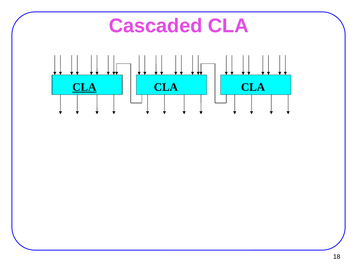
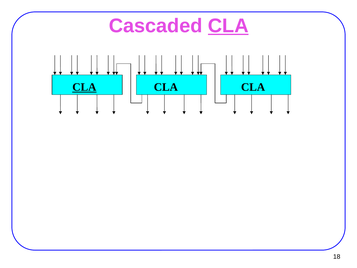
CLA underline: none -> present (228, 26)
